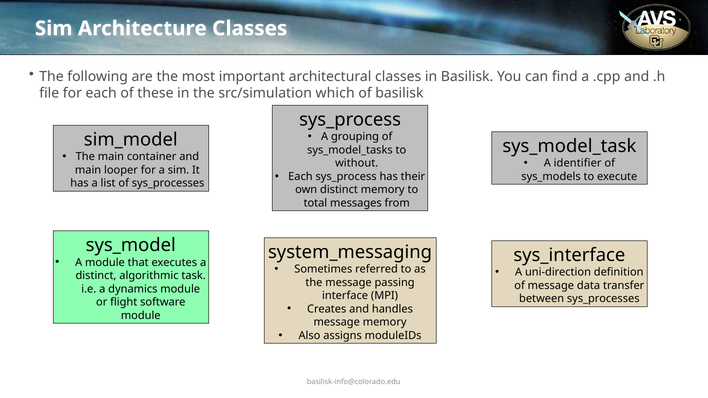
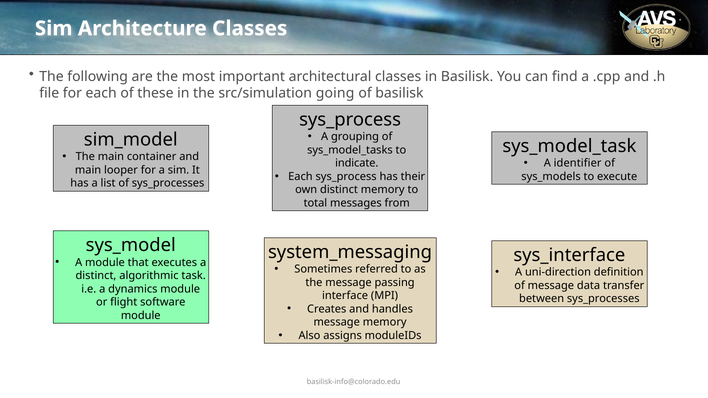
which: which -> going (335, 93)
without: without -> indicate (357, 163)
